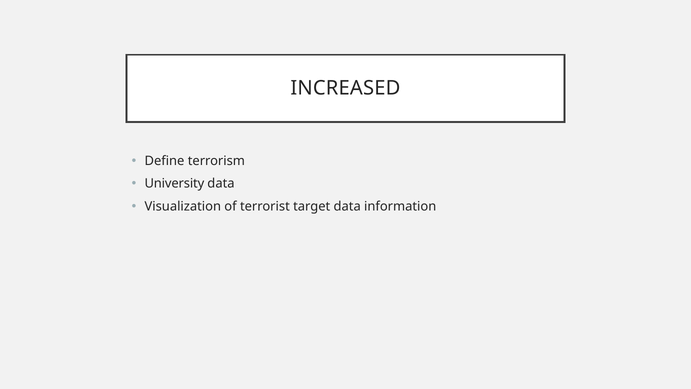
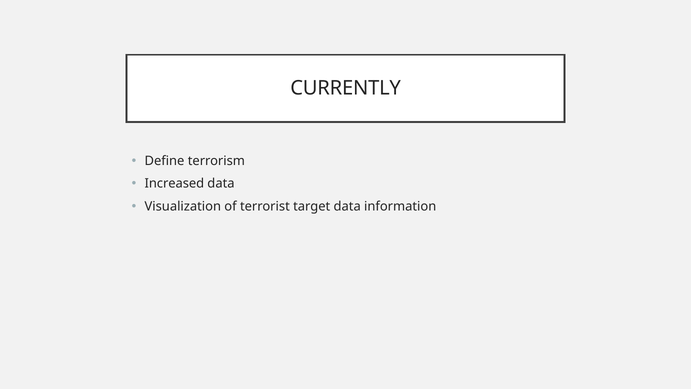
INCREASED: INCREASED -> CURRENTLY (346, 88)
University: University -> Increased (174, 184)
